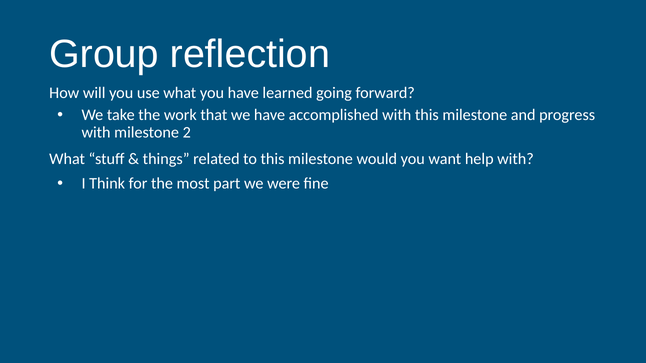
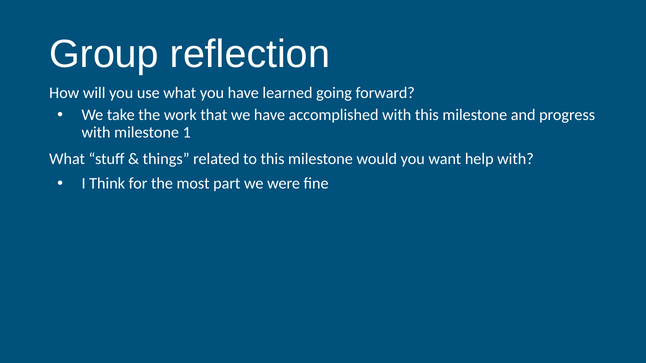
2: 2 -> 1 (187, 133)
